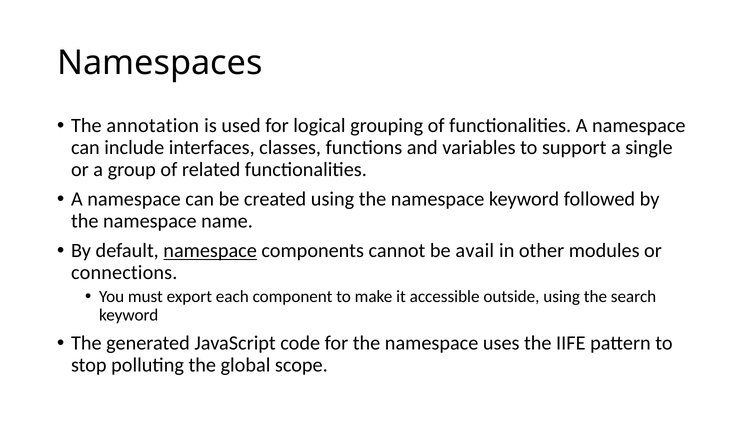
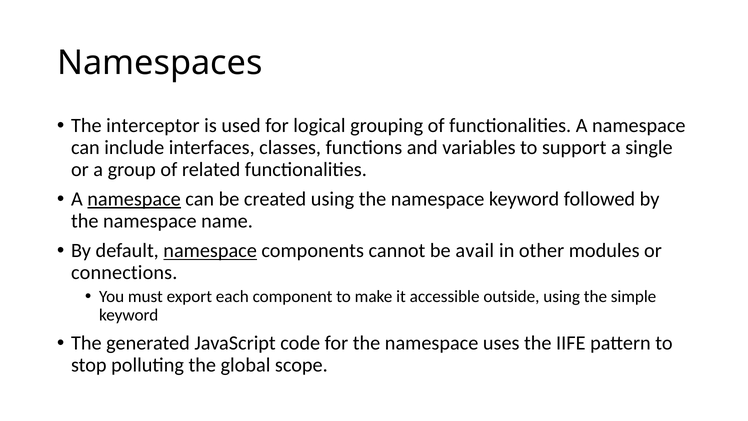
annotation: annotation -> interceptor (153, 126)
namespace underline: none -> present (134, 199)
search: search -> simple (634, 296)
